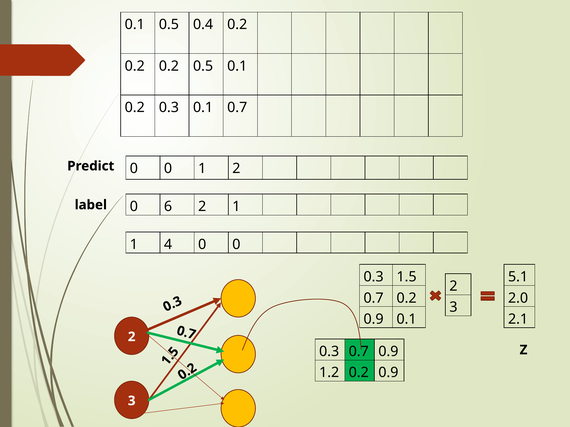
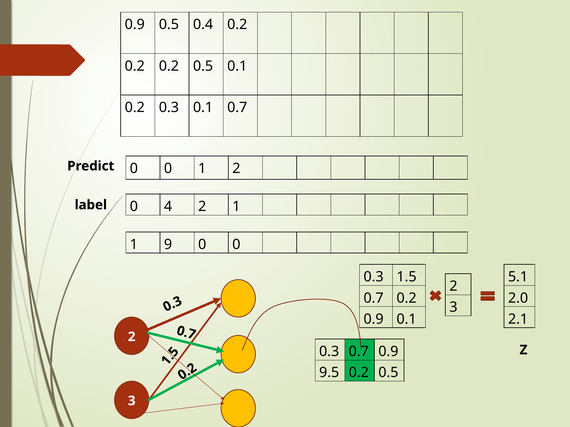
0.1: 0.1 -> 0.9 (135, 25)
6: 6 -> 4 (168, 207)
4: 4 -> 9 (168, 245)
1.2: 1.2 -> 9.5 (329, 373)
0.9: 0.9 -> 0.5 (388, 373)
